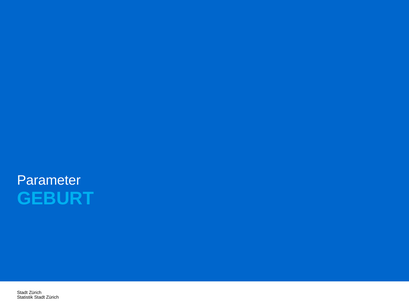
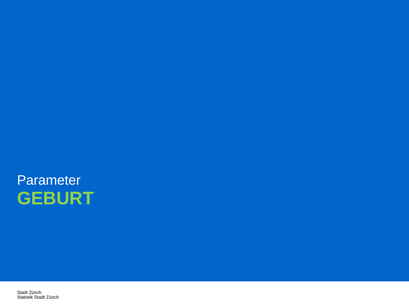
GEBURT colour: light blue -> light green (55, 198)
